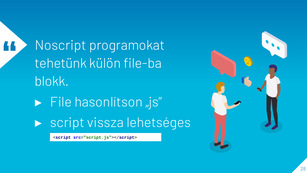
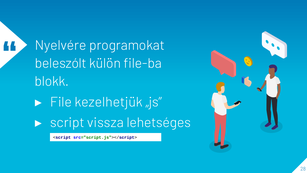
Noscript: Noscript -> Nyelvére (61, 45)
tehetünk: tehetünk -> beleszólt (61, 63)
hasonlítson: hasonlítson -> kezelhetjük (109, 102)
